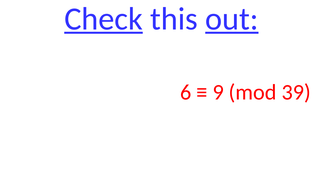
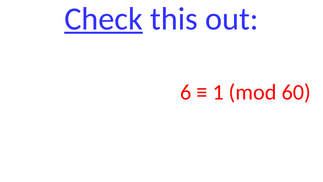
out underline: present -> none (232, 19)
9: 9 -> 1 (218, 92)
39: 39 -> 60 (296, 92)
